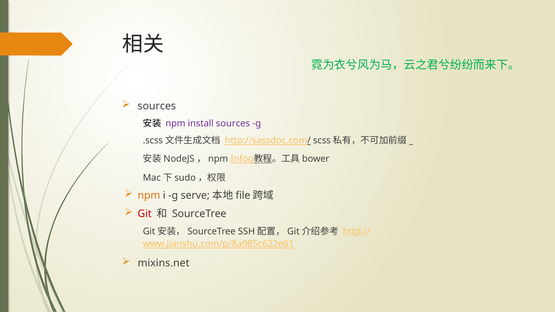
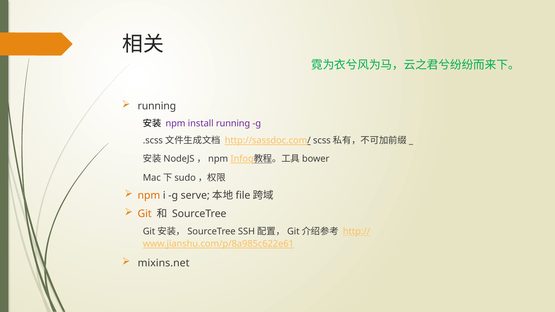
sources: sources -> running (157, 106)
install sources: sources -> running (233, 124)
Git colour: red -> orange (145, 214)
